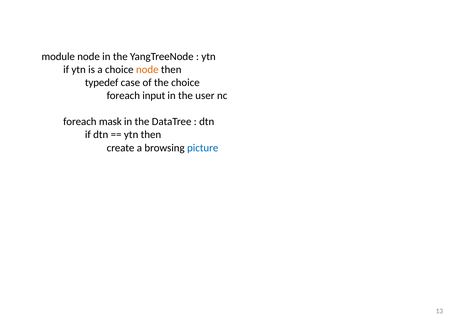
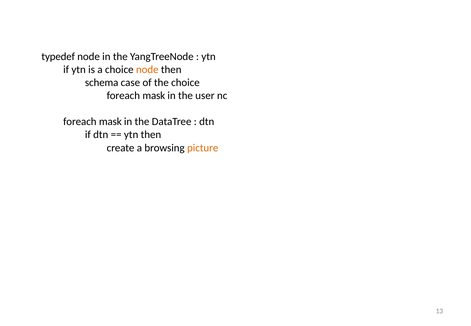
module: module -> typedef (58, 57)
typedef: typedef -> schema (102, 83)
input: input -> mask (154, 96)
picture colour: blue -> orange (203, 148)
